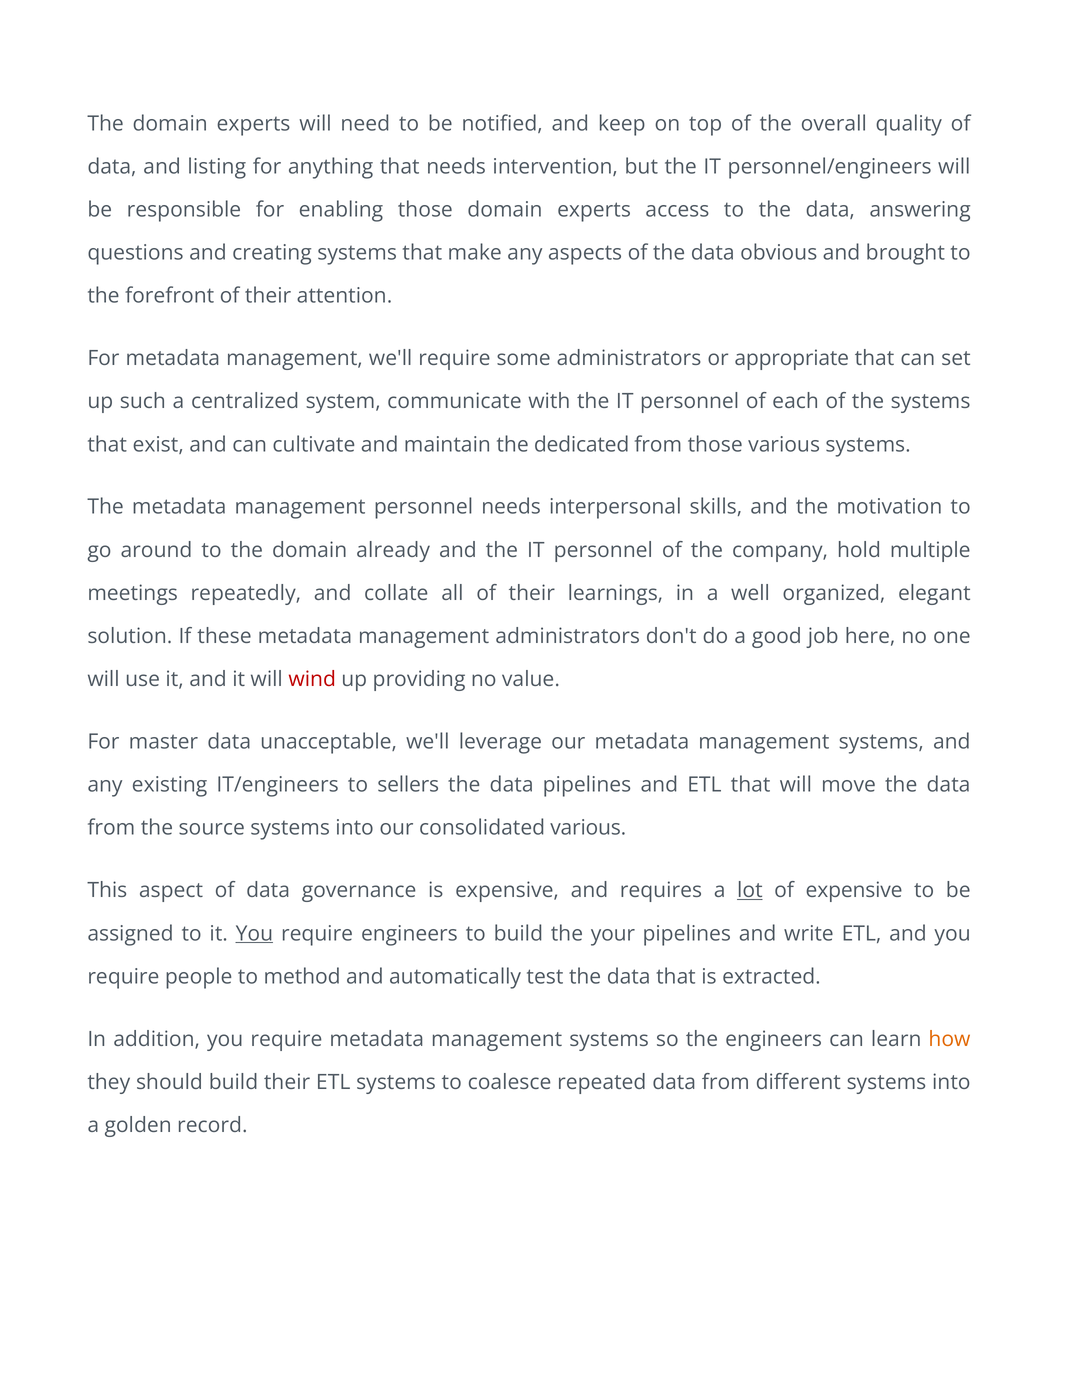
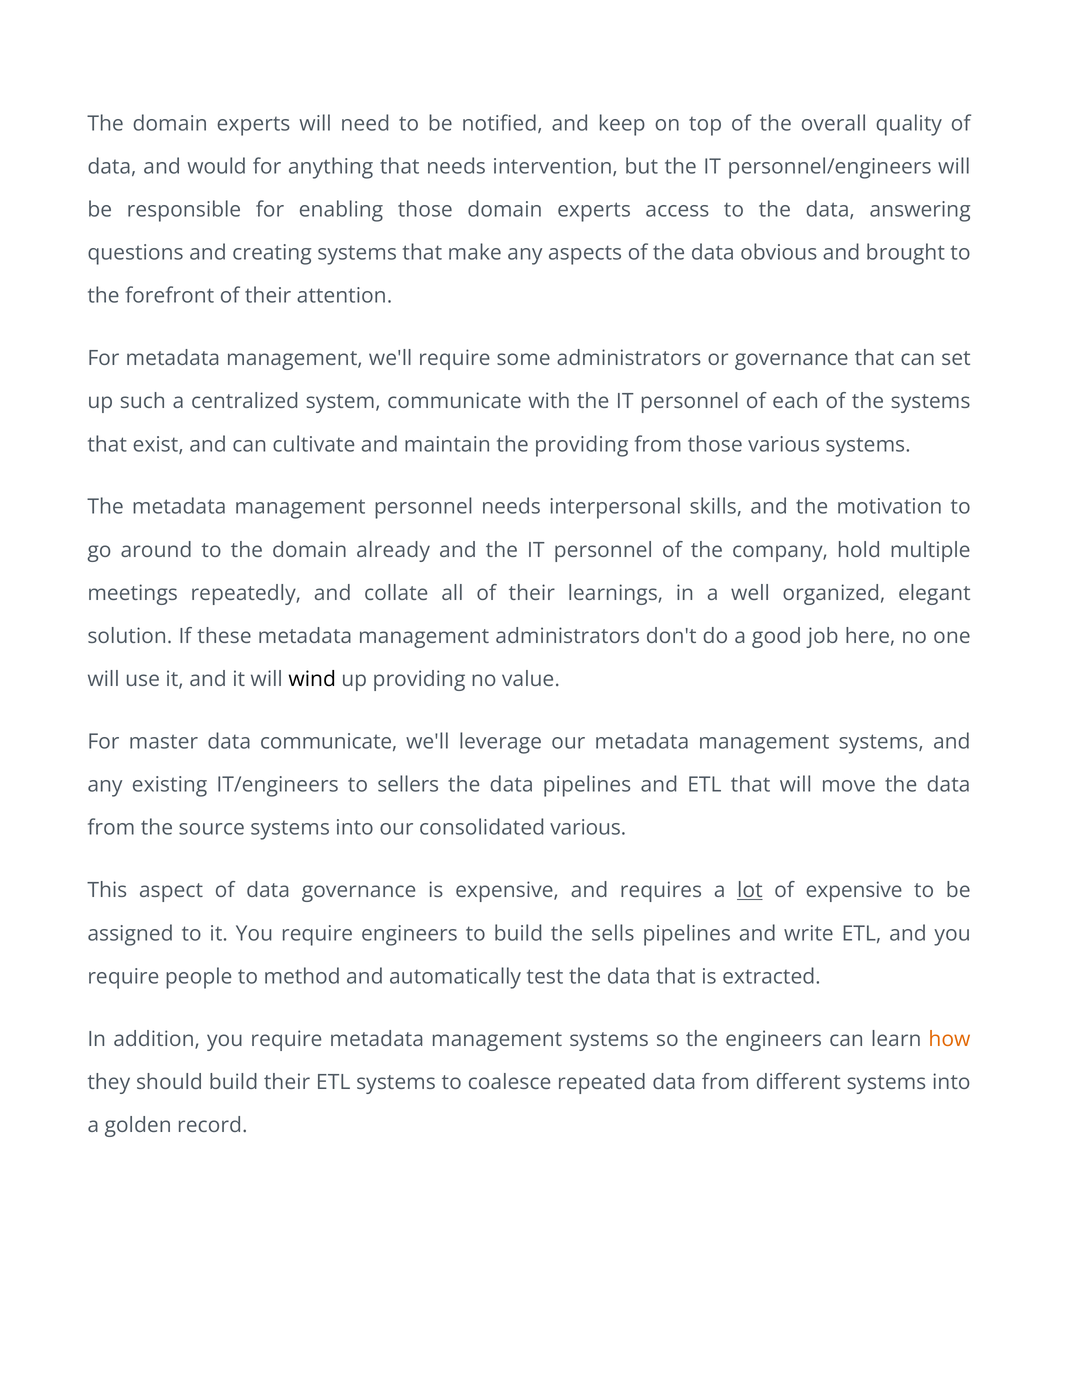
listing: listing -> would (217, 167)
or appropriate: appropriate -> governance (792, 358)
the dedicated: dedicated -> providing (581, 445)
wind colour: red -> black (312, 679)
data unacceptable: unacceptable -> communicate (329, 742)
You underline: present -> none (254, 934)
your: your -> sells (613, 934)
